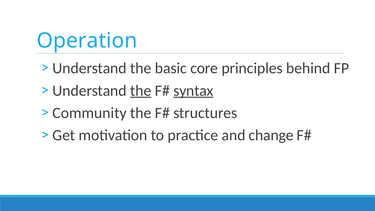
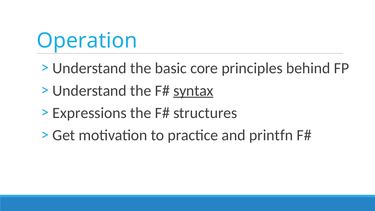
the underline: present -> none (141, 91)
Community: Community -> Expressions (90, 113)
change: change -> printfn (271, 135)
